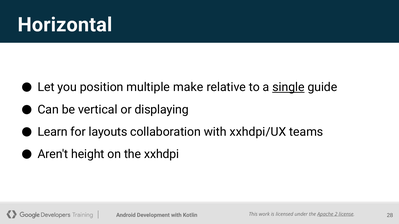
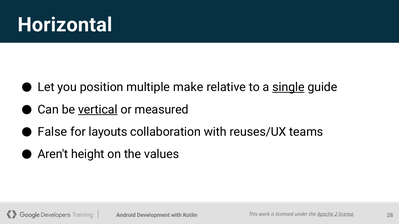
vertical underline: none -> present (98, 110)
displaying: displaying -> measured (162, 110)
Learn: Learn -> False (52, 132)
xxhdpi/UX: xxhdpi/UX -> reuses/UX (258, 132)
xxhdpi: xxhdpi -> values (162, 154)
